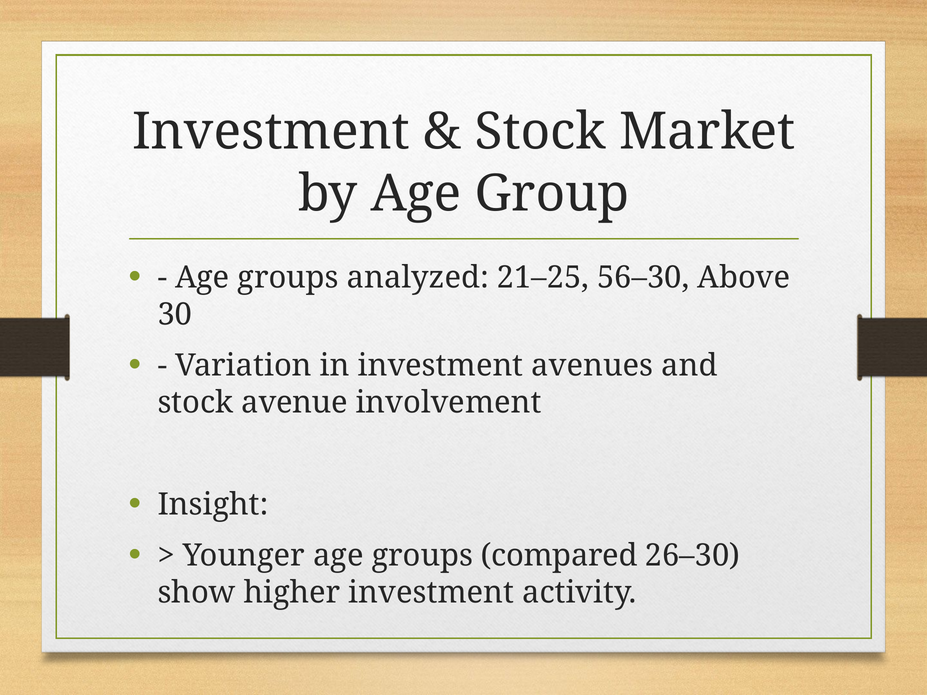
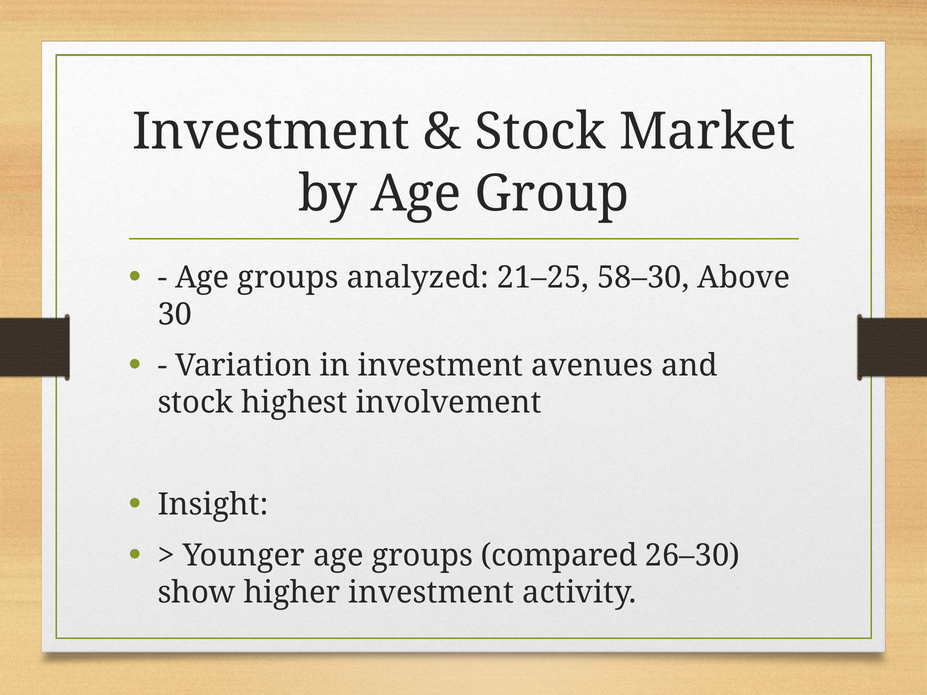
56–30: 56–30 -> 58–30 (643, 278)
avenue: avenue -> highest (295, 403)
